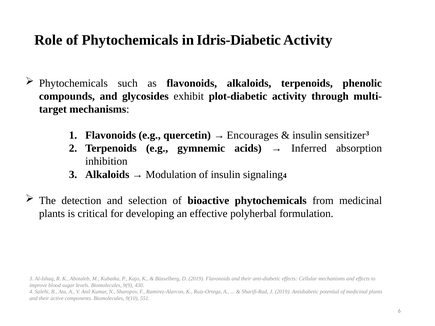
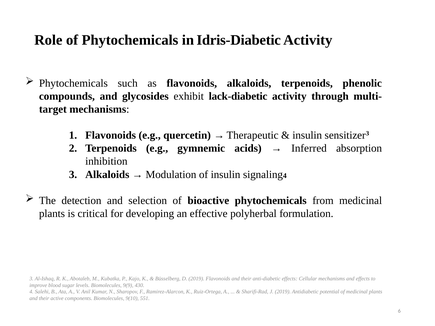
plot-diabetic: plot-diabetic -> lack-diabetic (238, 96)
Encourages: Encourages -> Therapeutic (253, 135)
